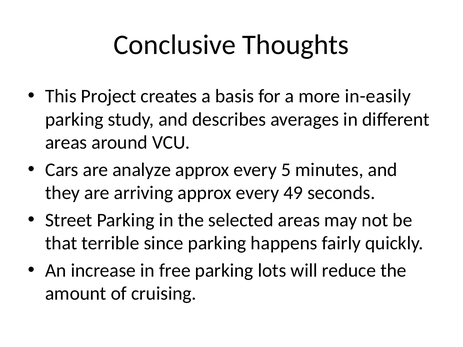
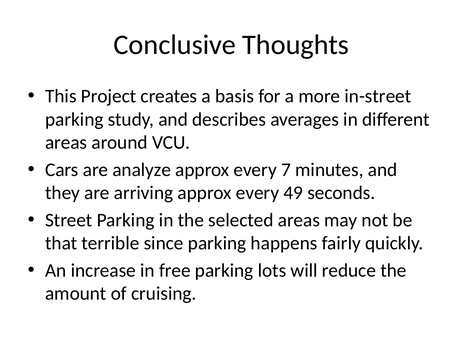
in-easily: in-easily -> in-street (378, 96)
5: 5 -> 7 (286, 170)
